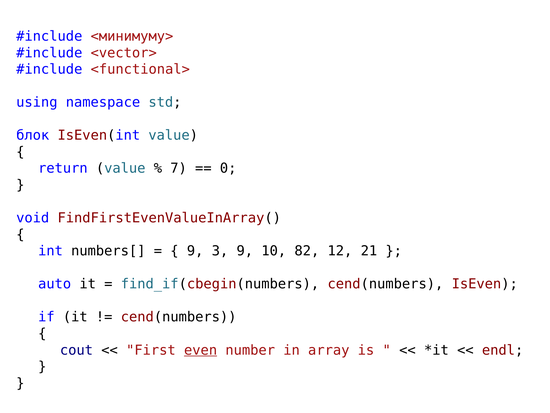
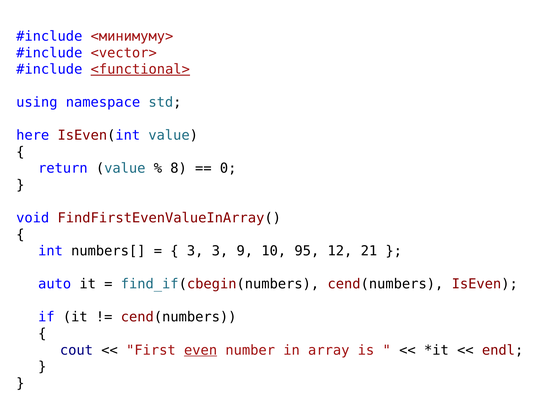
<functional> underline: none -> present (140, 69)
блок: блок -> here (33, 135)
7: 7 -> 8 (179, 168)
9: 9 -> 3 (195, 251)
82: 82 -> 95 (307, 251)
